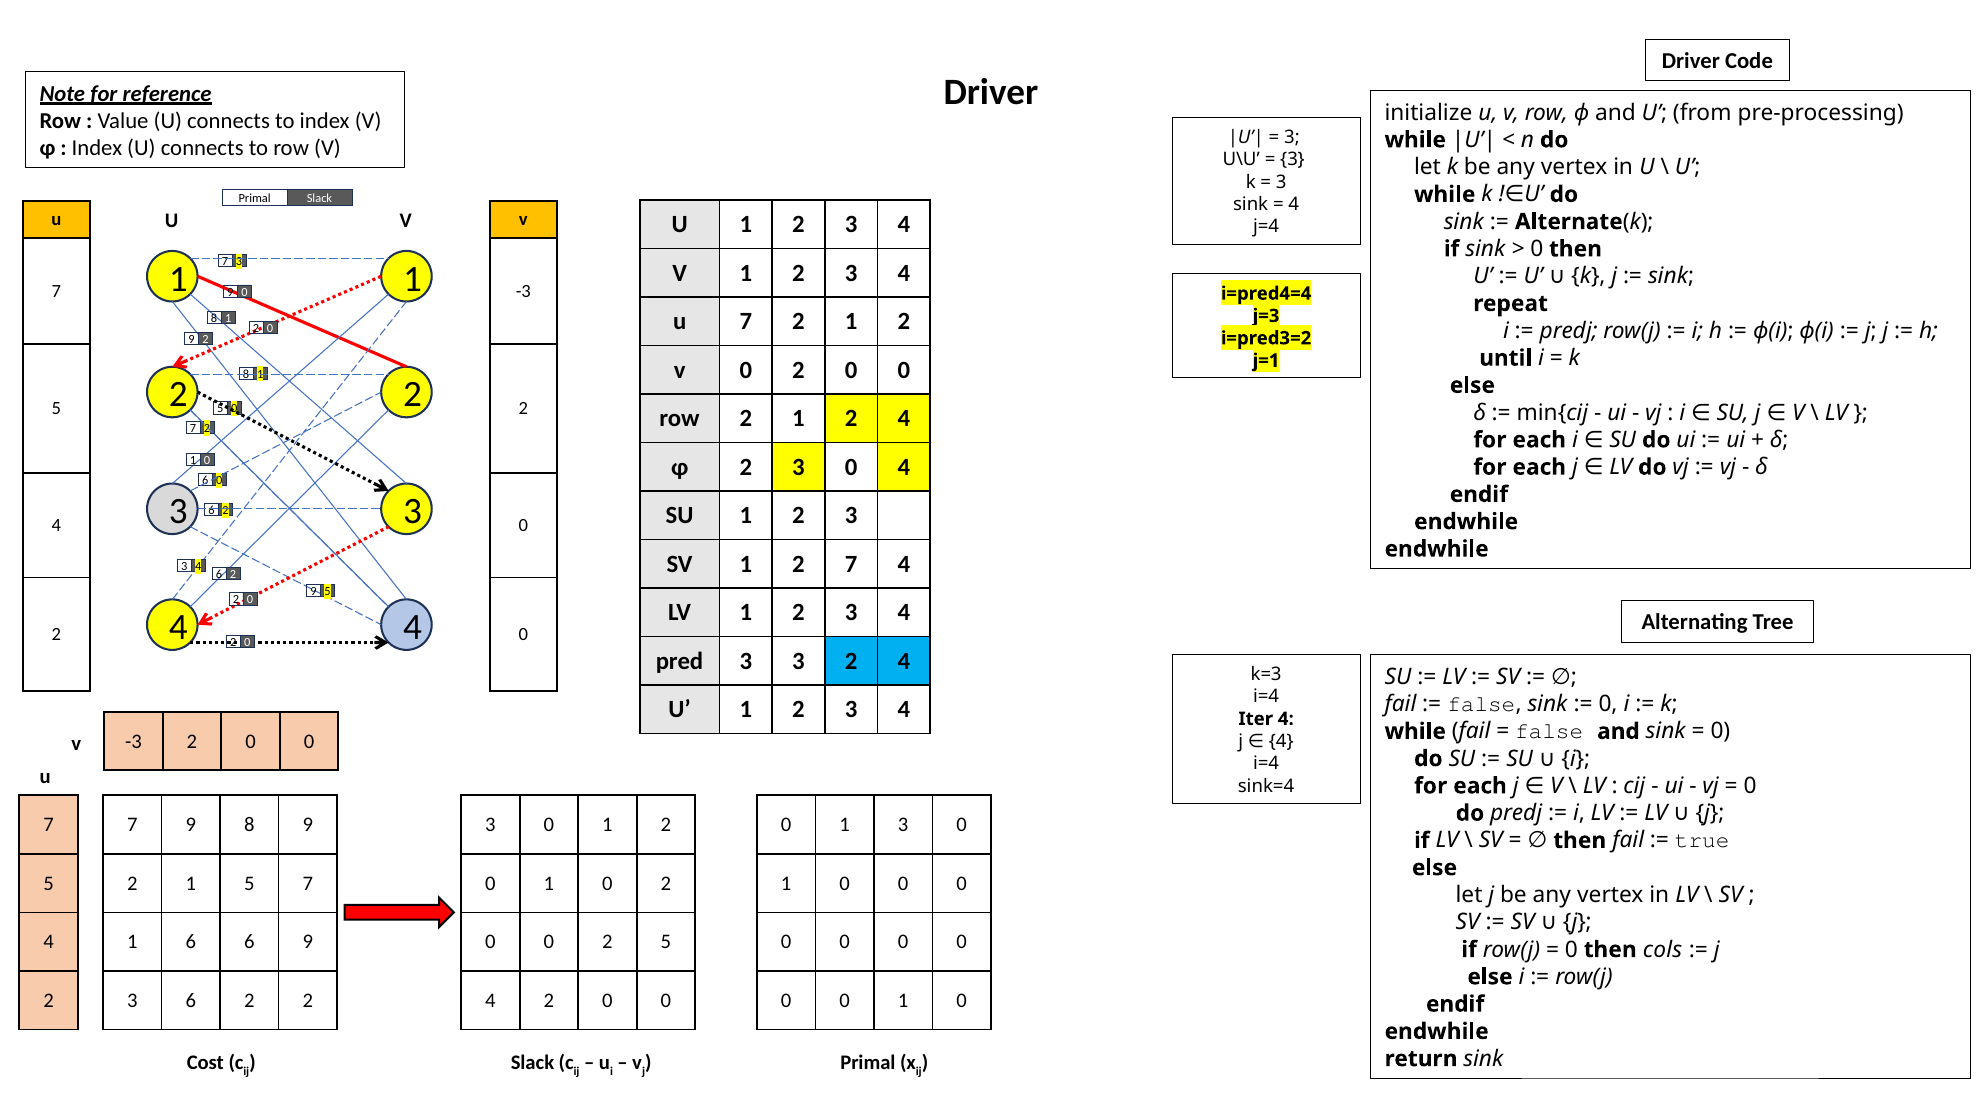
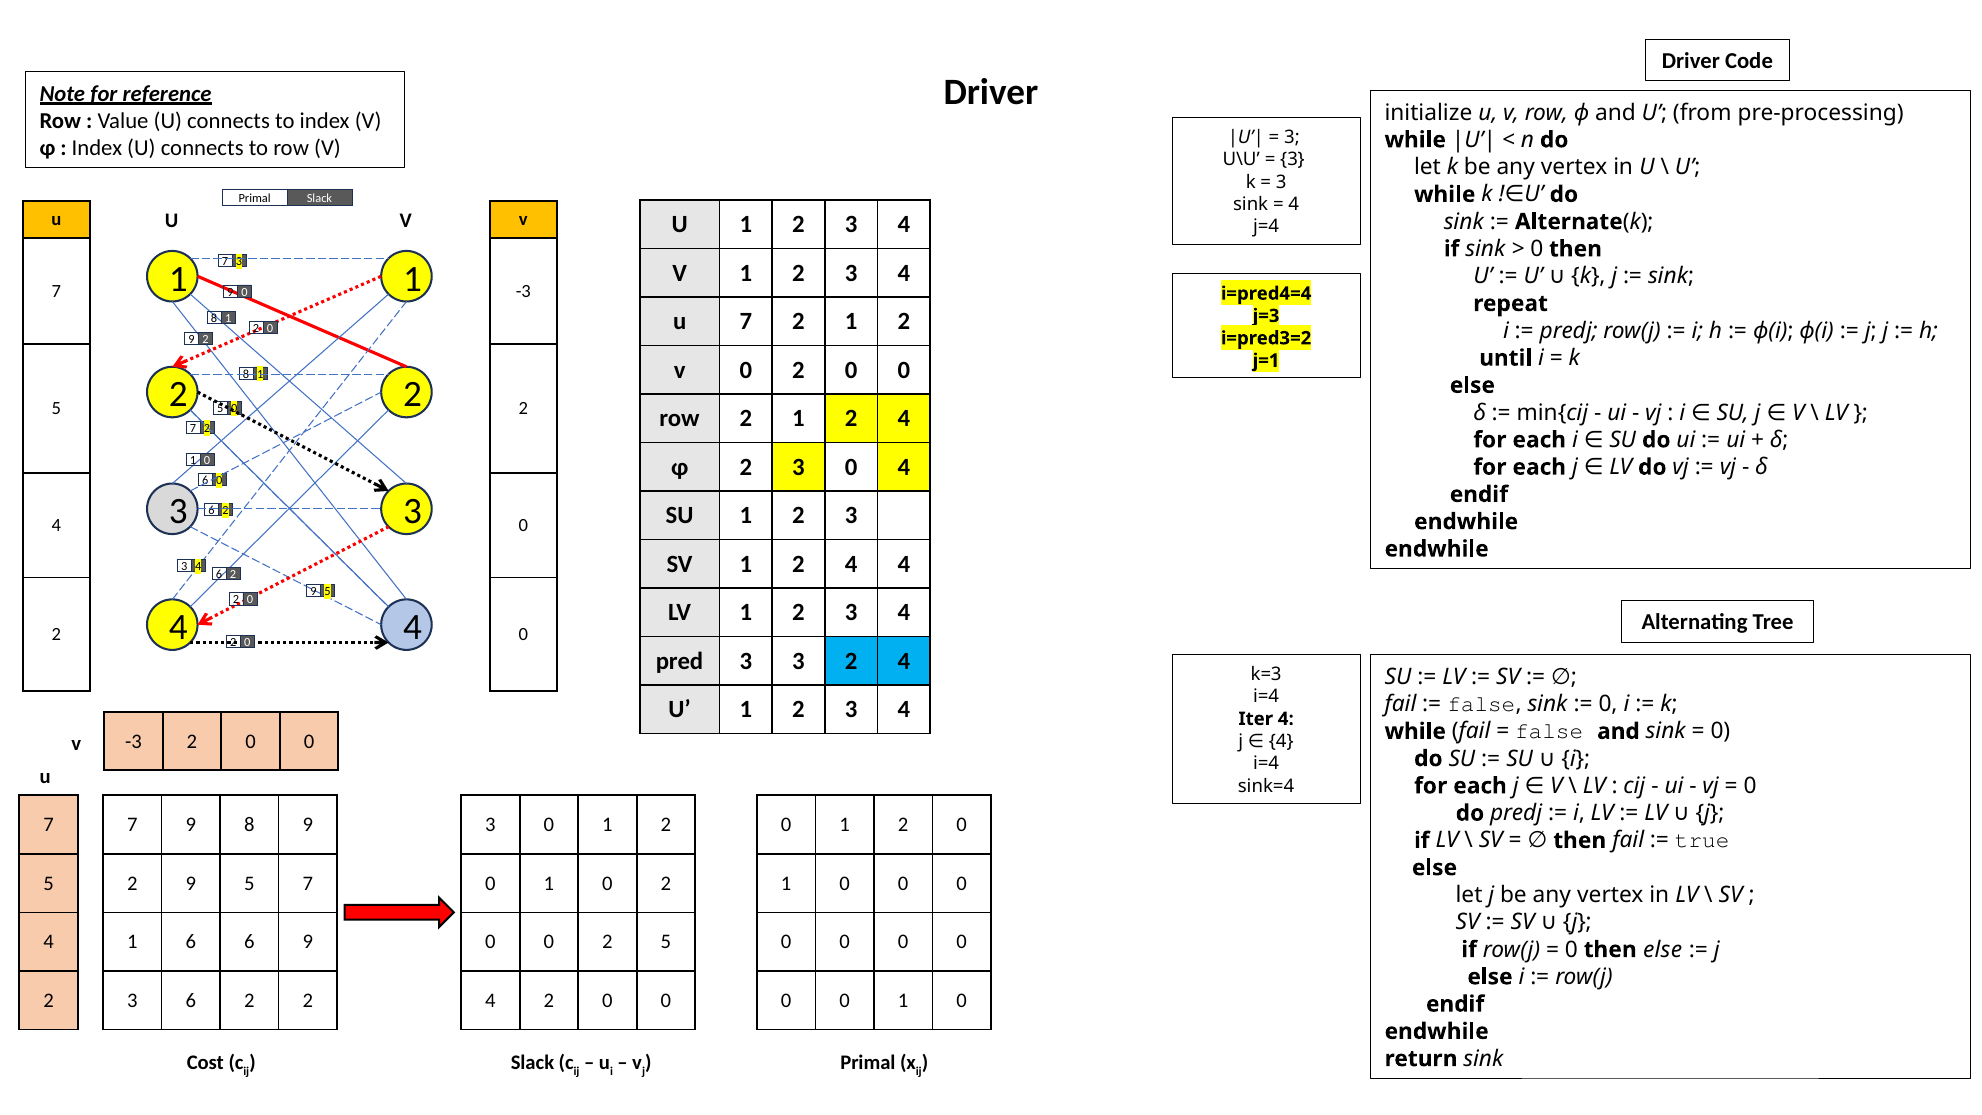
SV 1 2 7: 7 -> 4 (851, 564)
3: 3 -> 2 (903, 825)
1: 1 -> 9 (191, 883)
then cols: cols -> else (1663, 949)
